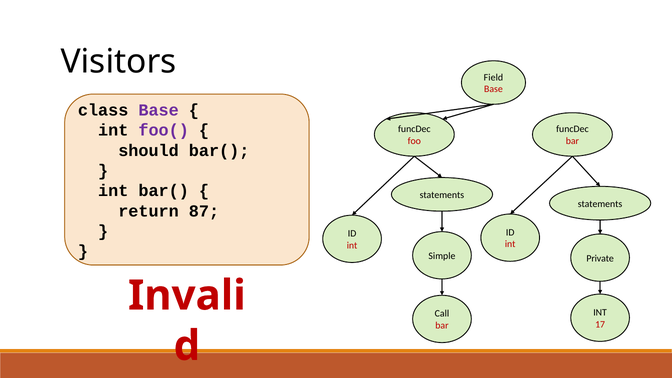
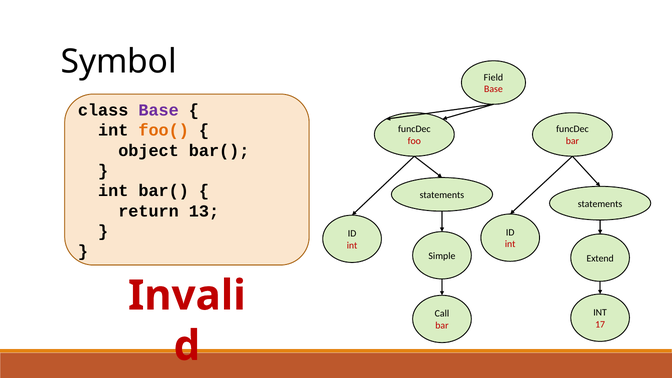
Visitors: Visitors -> Symbol (119, 62)
foo( colour: purple -> orange (164, 130)
should: should -> object (149, 150)
87: 87 -> 13 (204, 211)
Private: Private -> Extend (600, 258)
